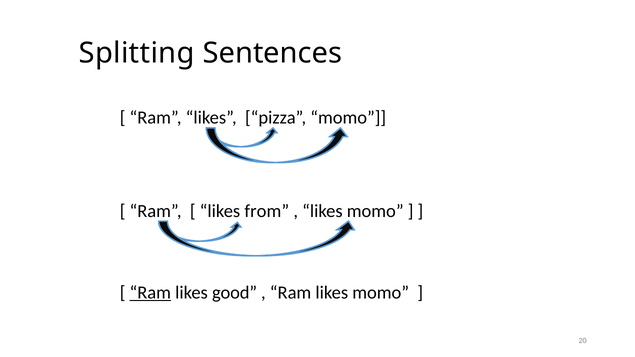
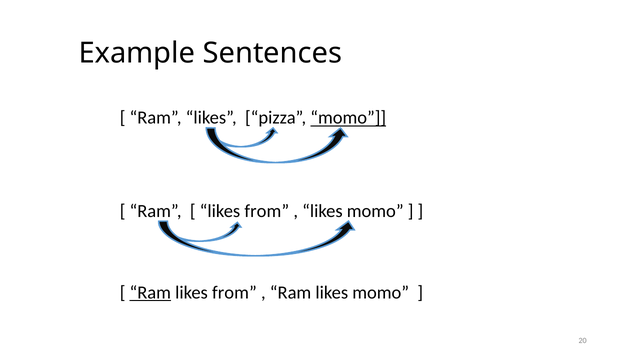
Splitting: Splitting -> Example (137, 53)
momo underline: none -> present (348, 118)
good: good -> from (234, 293)
